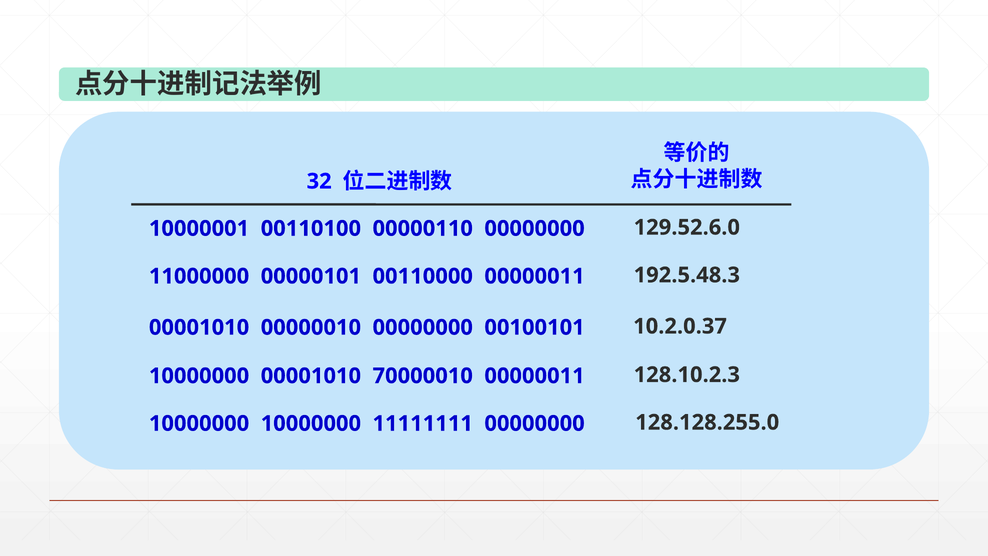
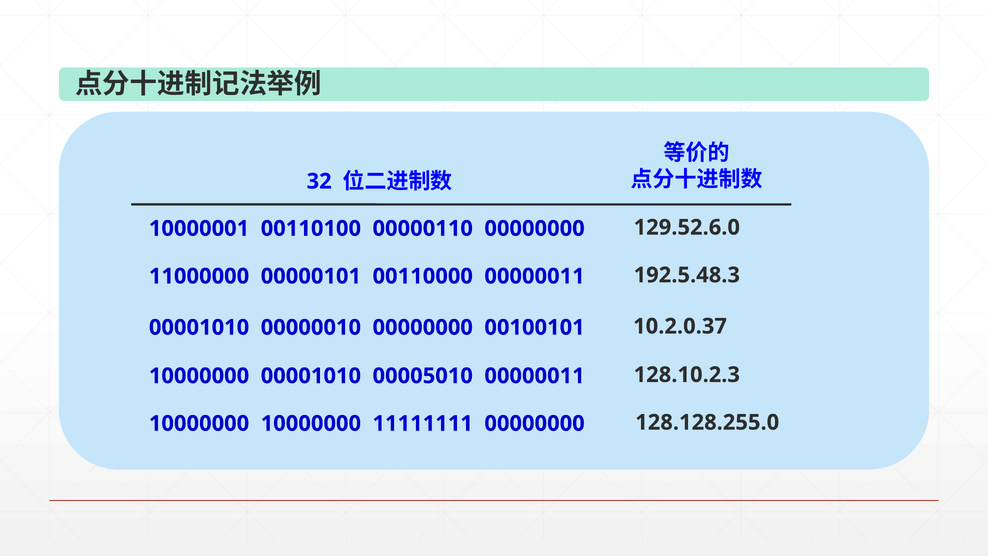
70000010: 70000010 -> 00005010 (423, 376)
